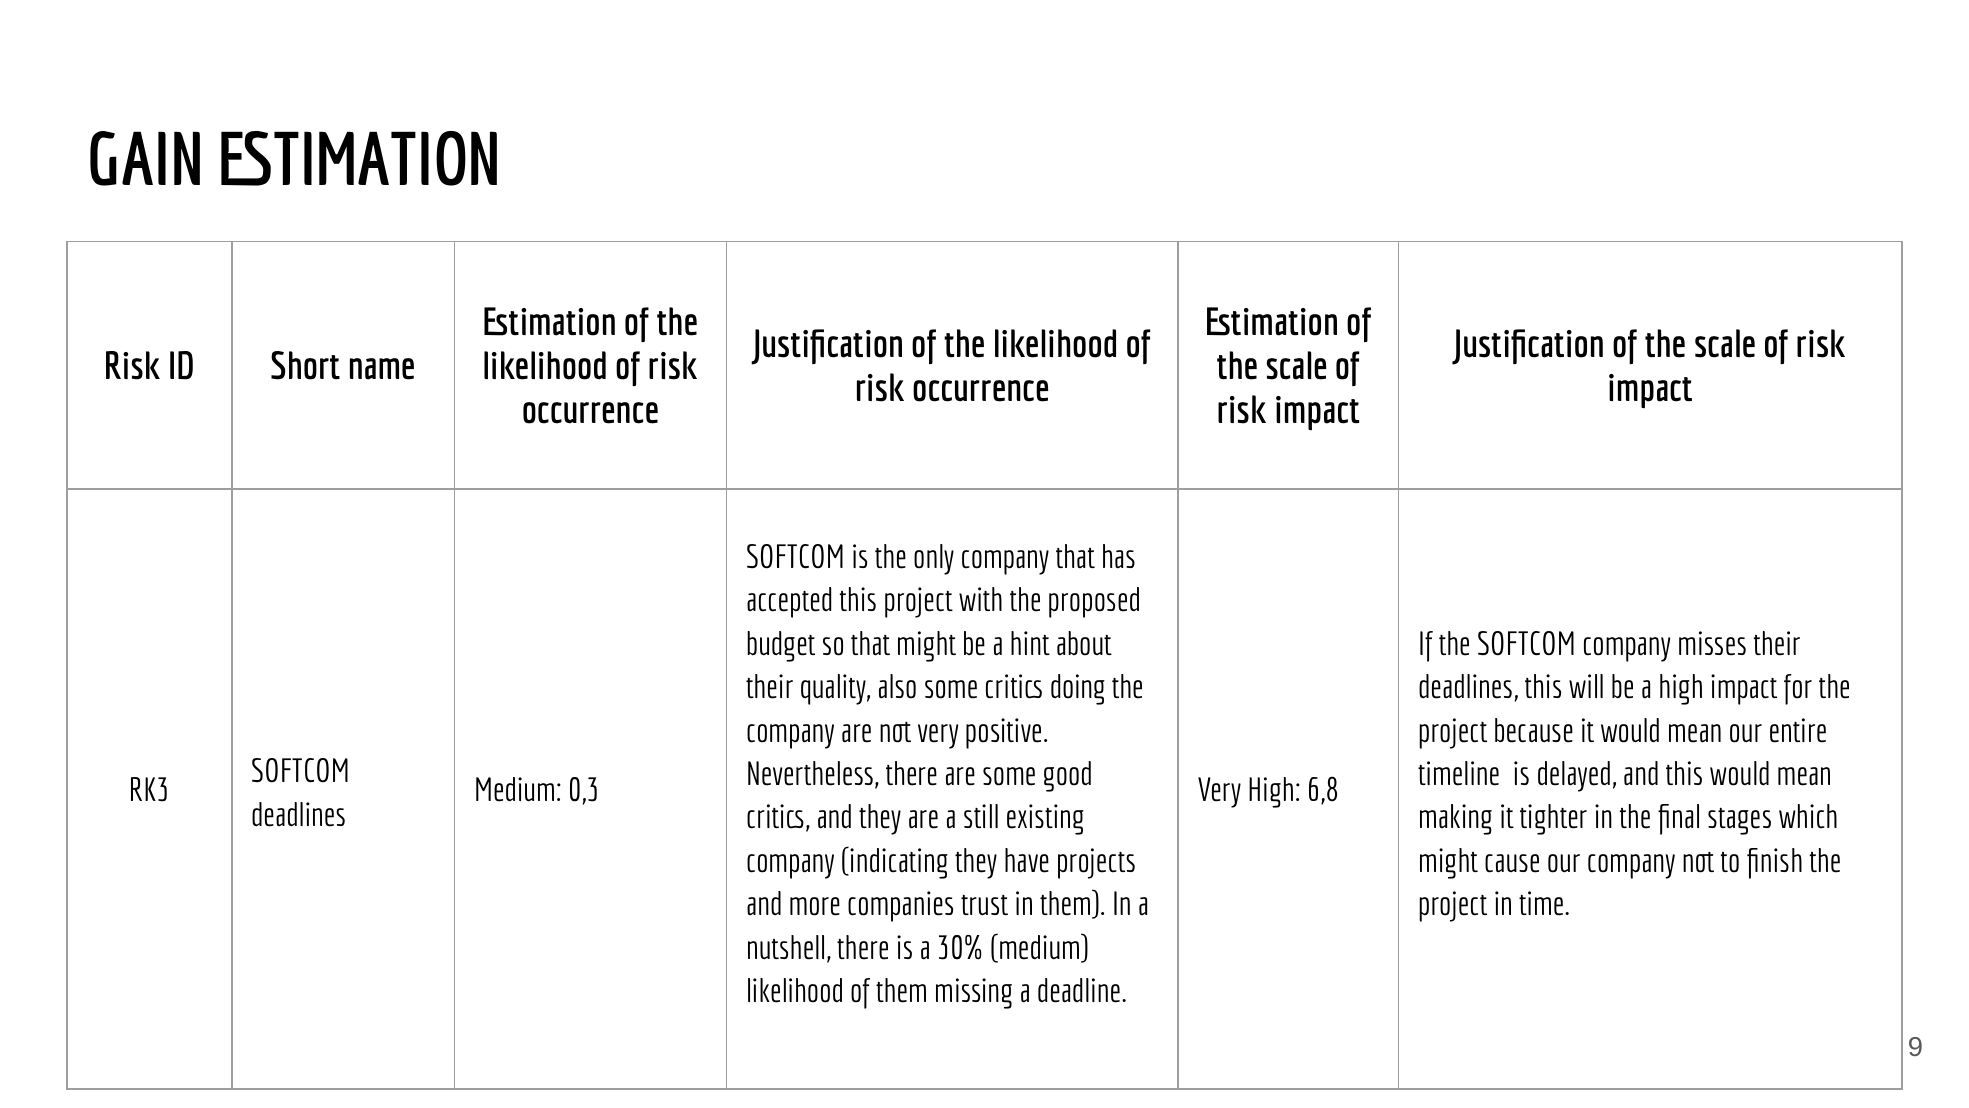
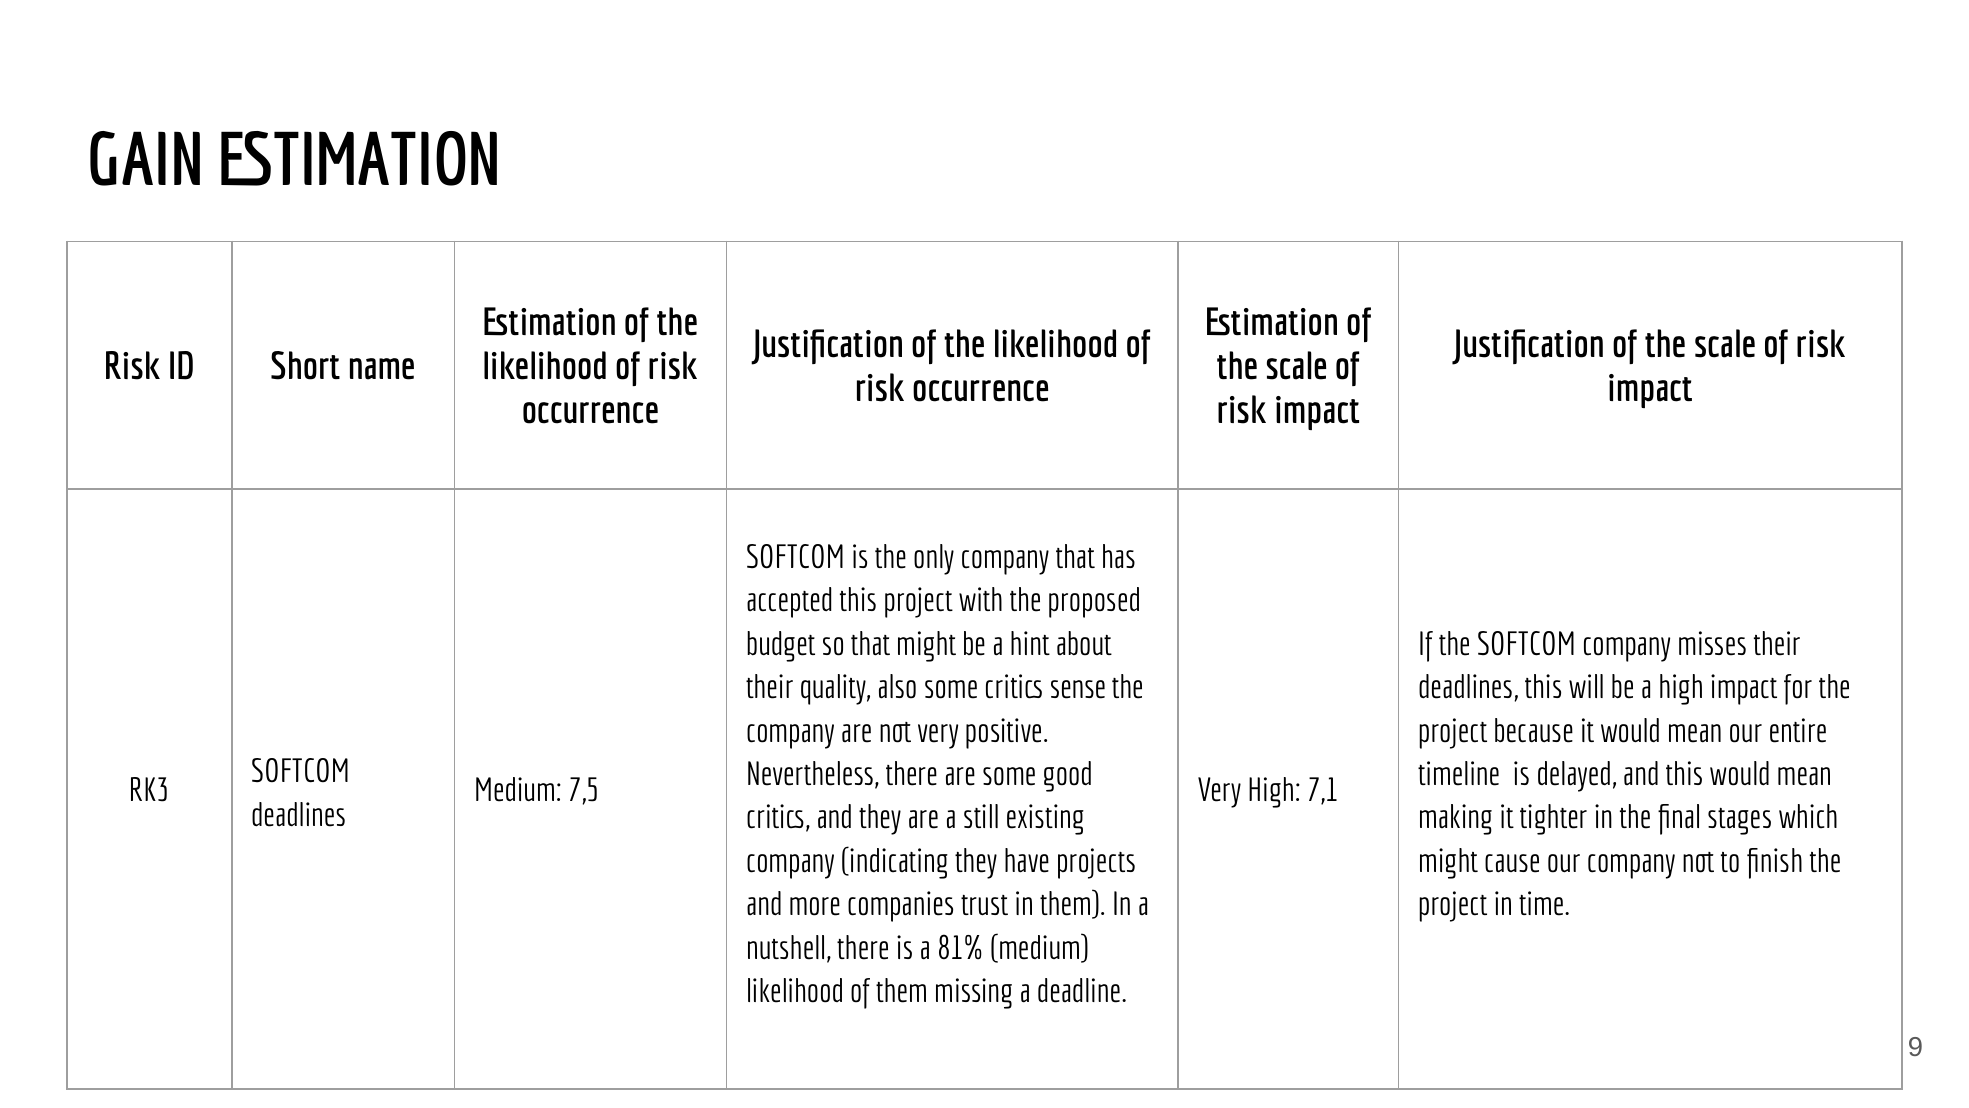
doing: doing -> sense (1078, 688)
0,3: 0,3 -> 7,5 (584, 790)
6,8: 6,8 -> 7,1 (1323, 790)
30%: 30% -> 81% (960, 948)
